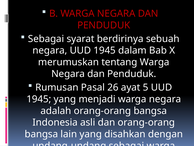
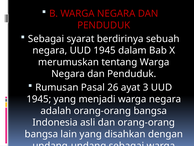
5: 5 -> 3 (146, 87)
